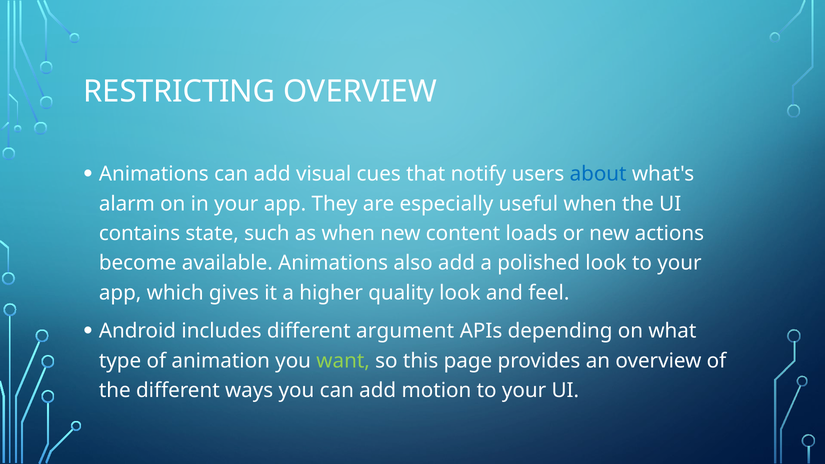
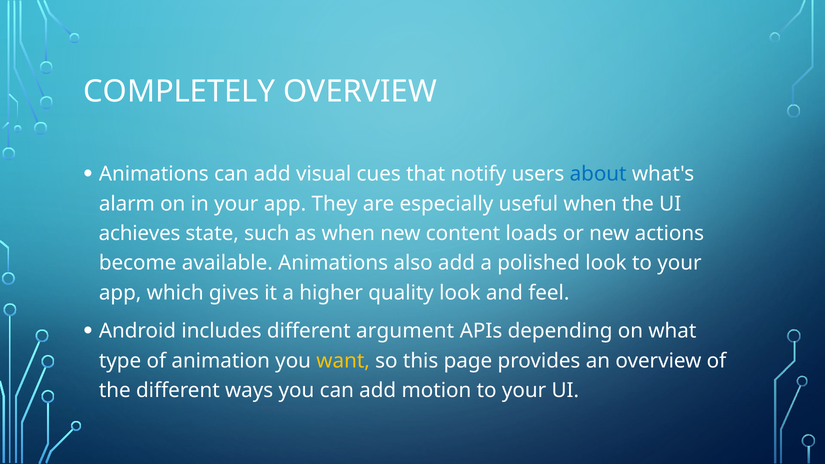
RESTRICTING: RESTRICTING -> COMPLETELY (179, 92)
contains: contains -> achieves (140, 233)
want colour: light green -> yellow (343, 361)
